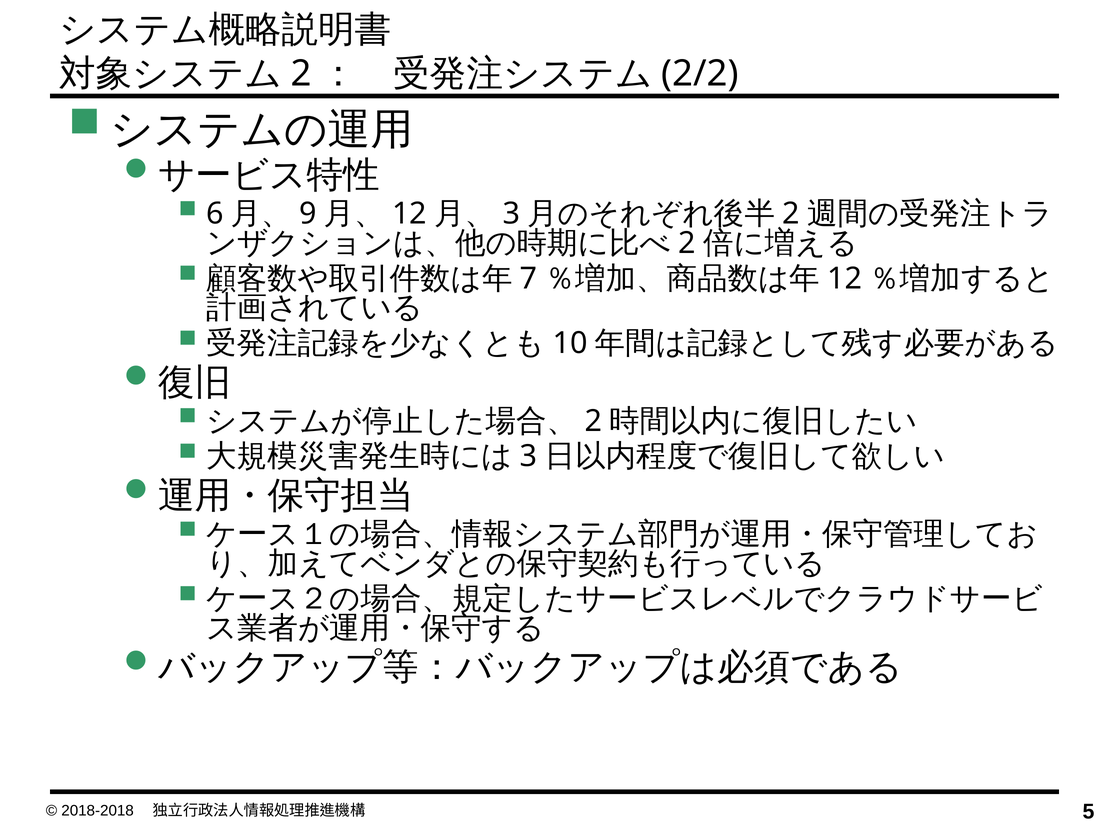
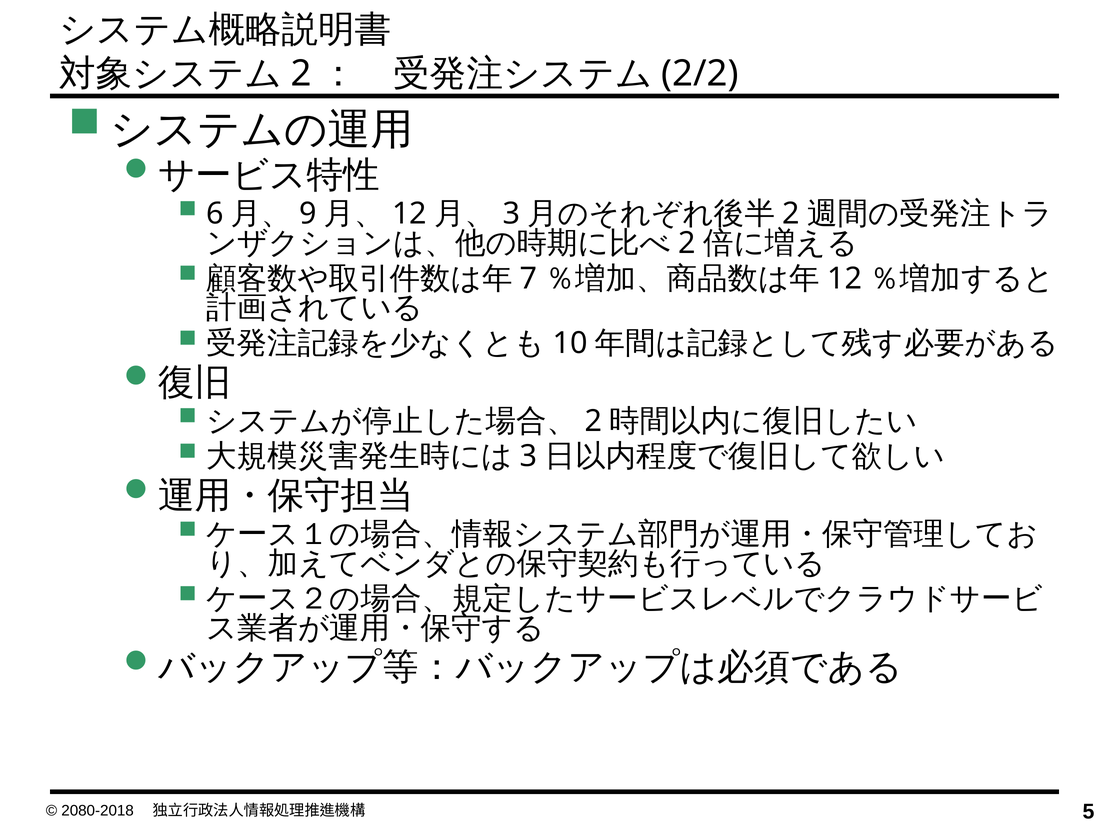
2018-2018: 2018-2018 -> 2080-2018 (98, 811)
